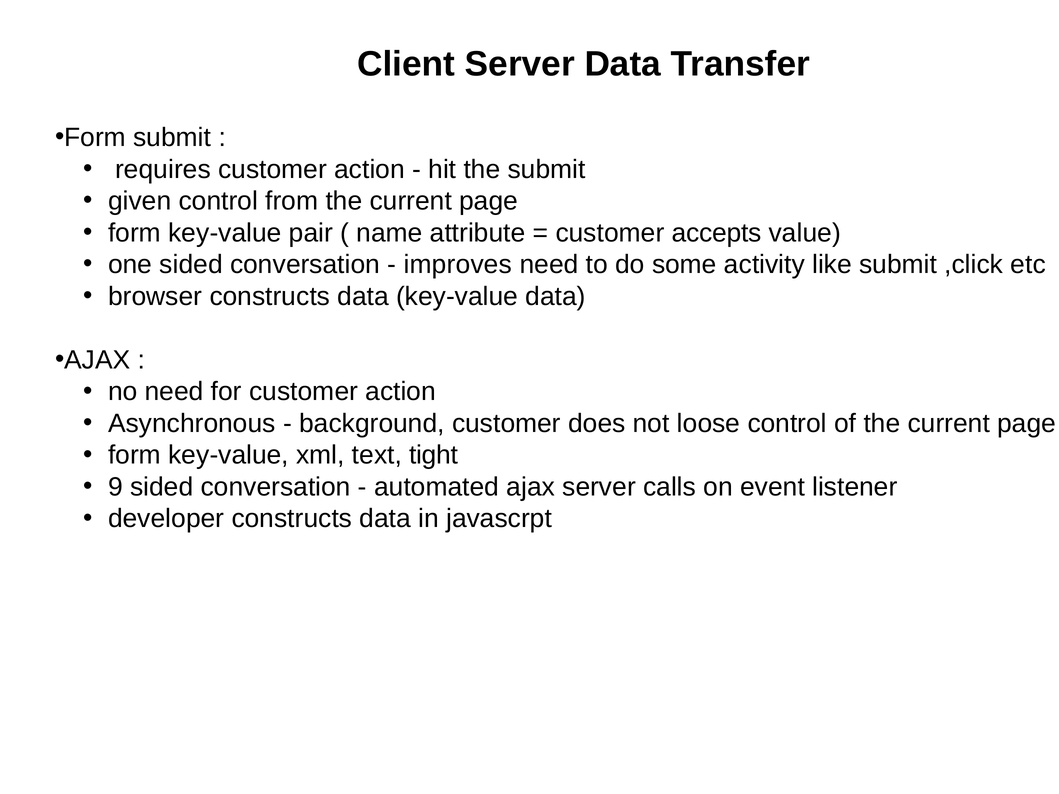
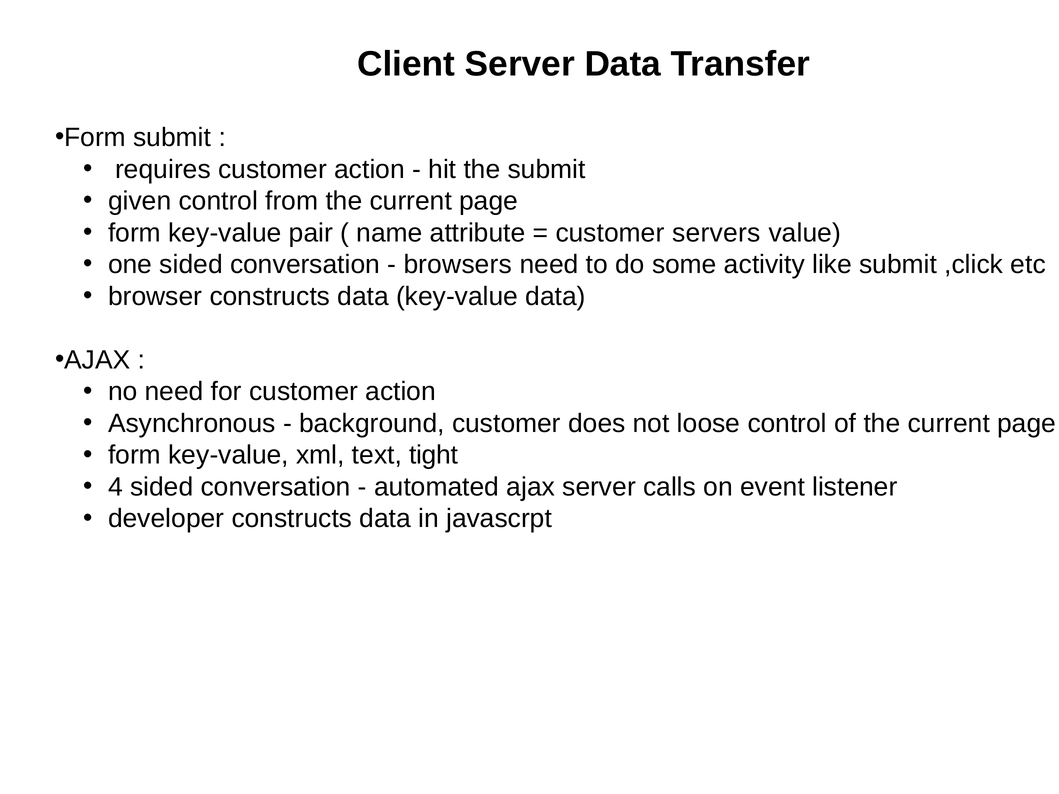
accepts: accepts -> servers (716, 233)
improves: improves -> browsers (458, 265)
9: 9 -> 4 (115, 487)
